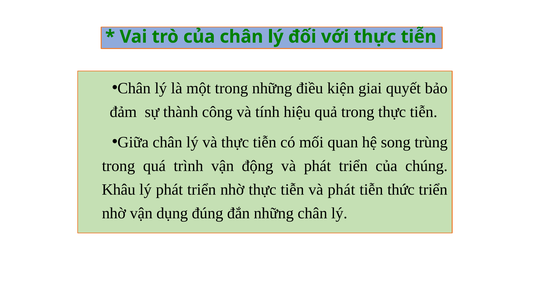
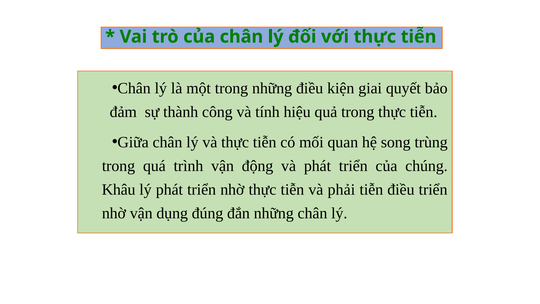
tiễn và phát: phát -> phải (341, 189)
tiễn thức: thức -> điều (401, 189)
